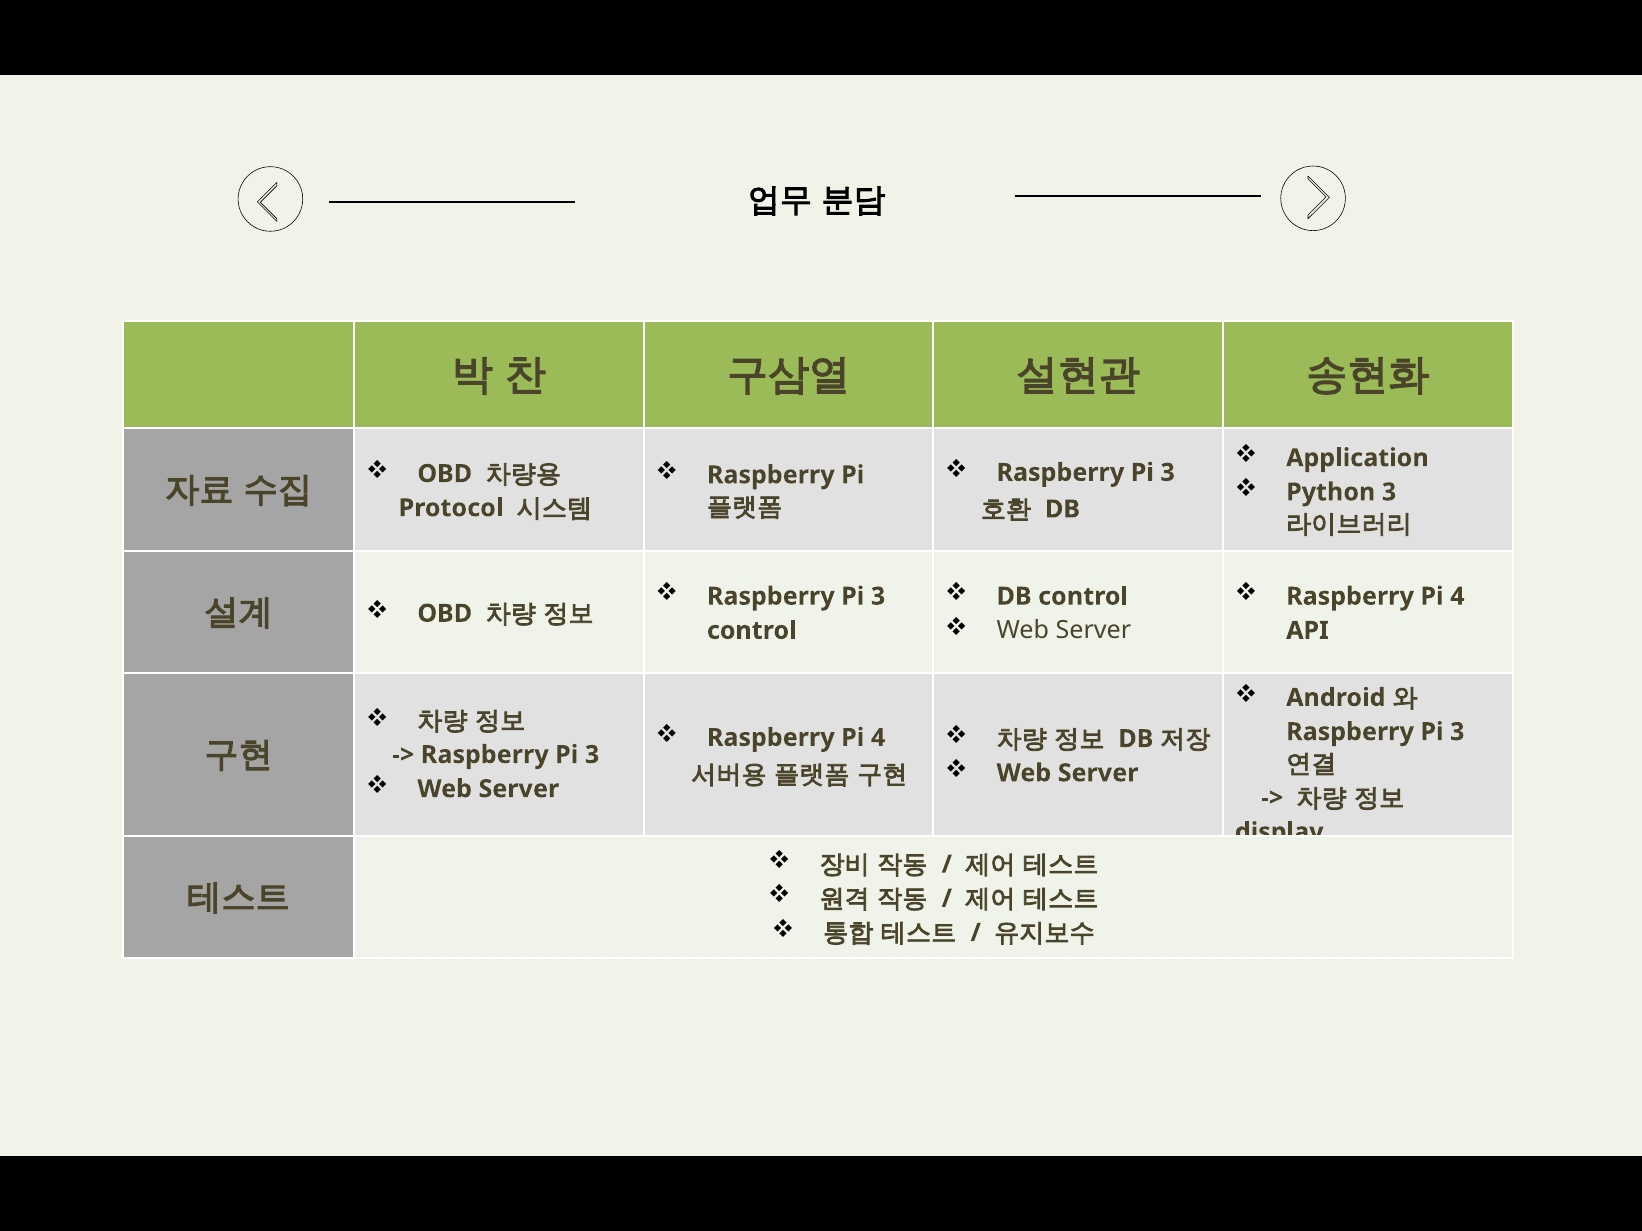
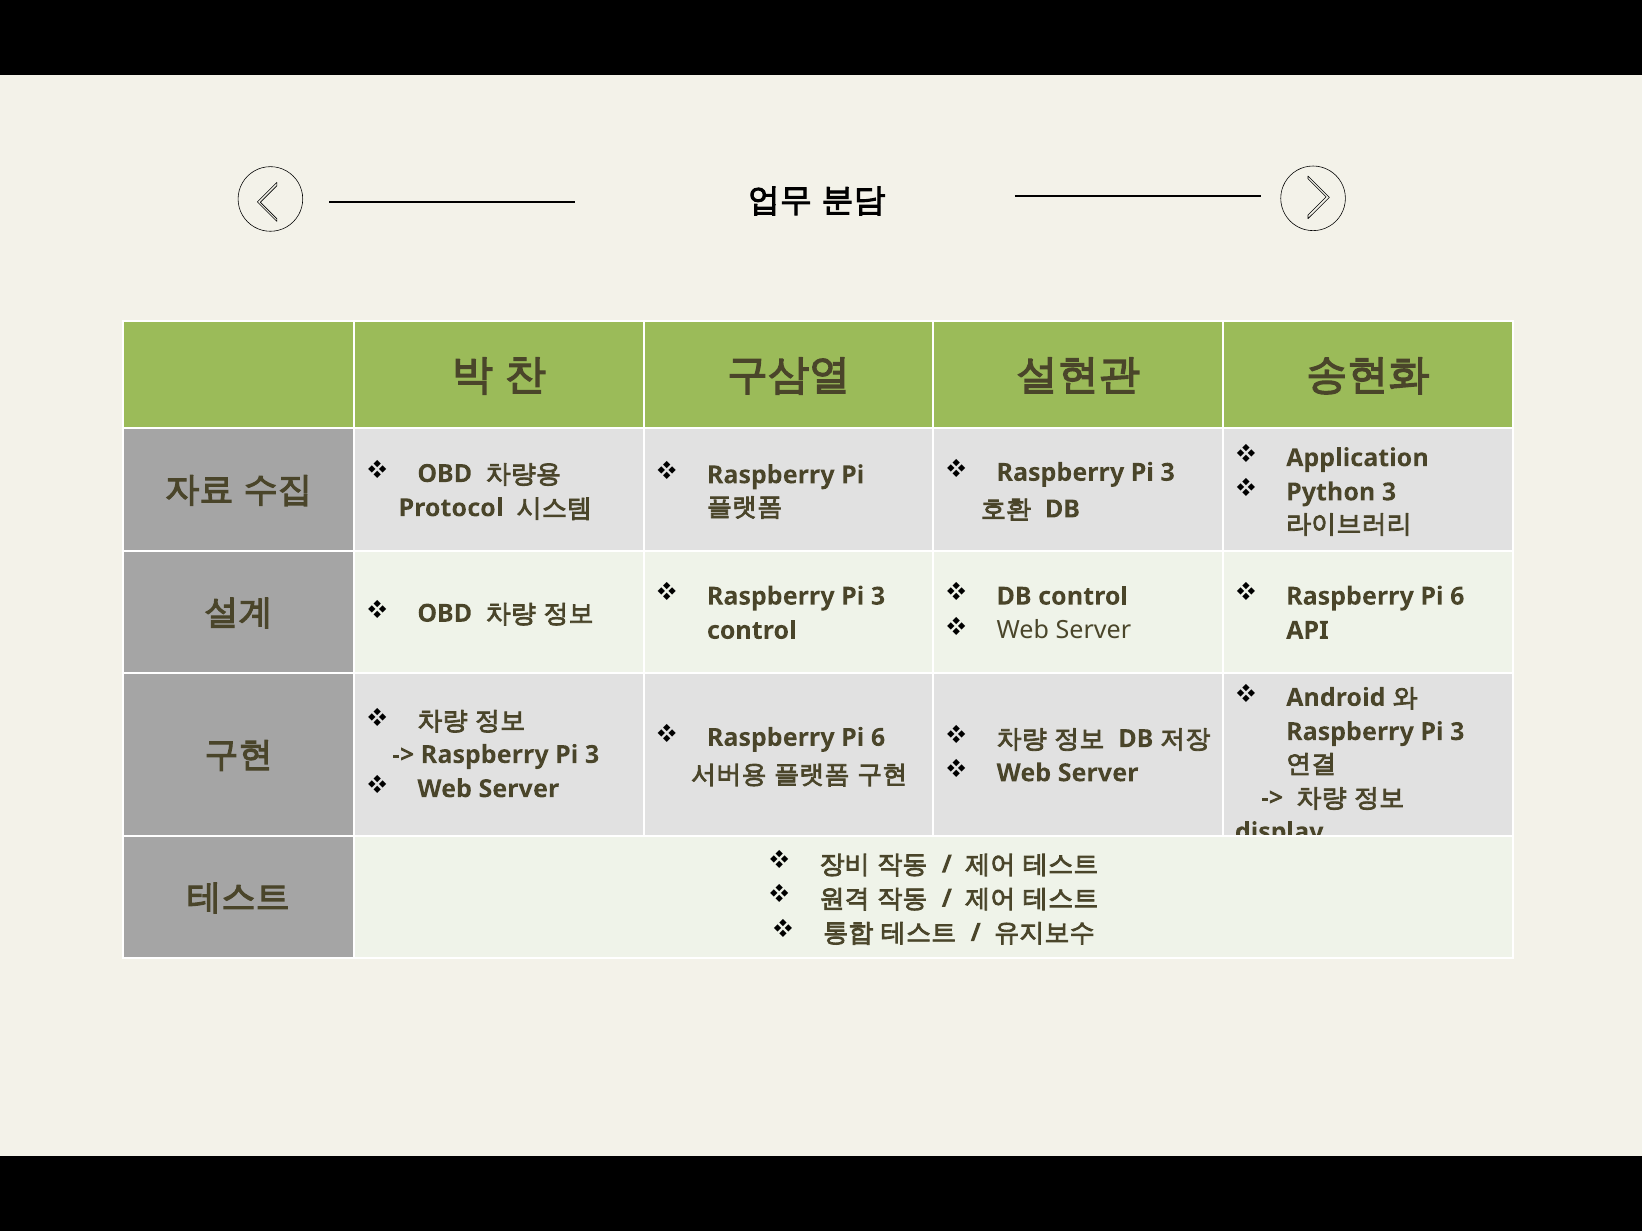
4: 4 -> 6 (1457, 597)
4: 4 -> 6 (878, 738)
